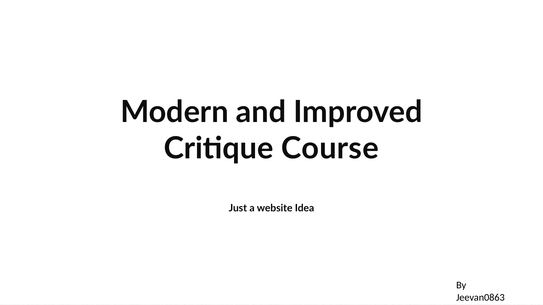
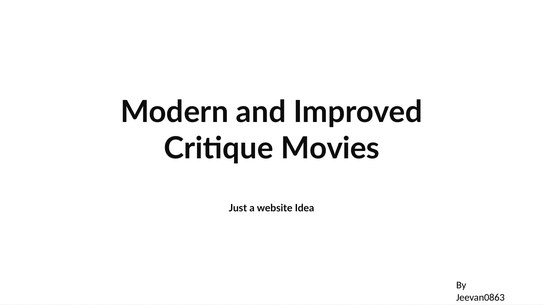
Course: Course -> Movies (330, 149)
